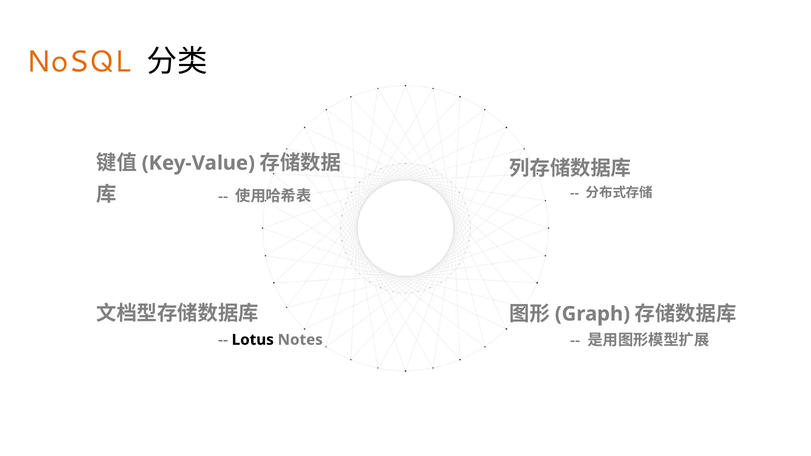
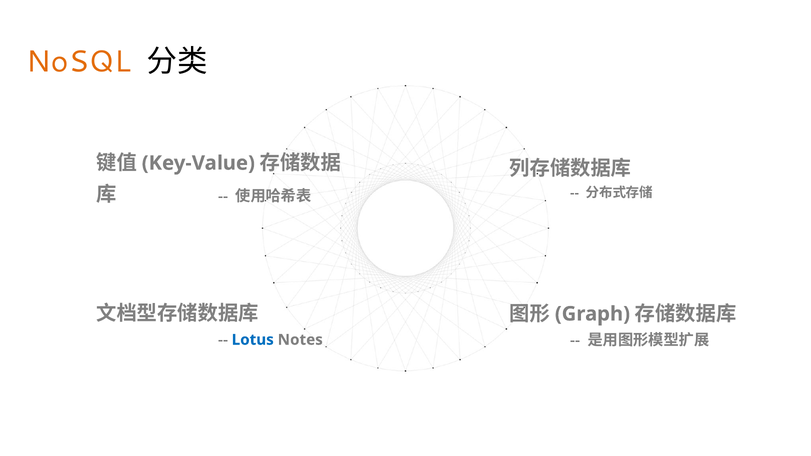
Lotus colour: black -> blue (253, 340)
